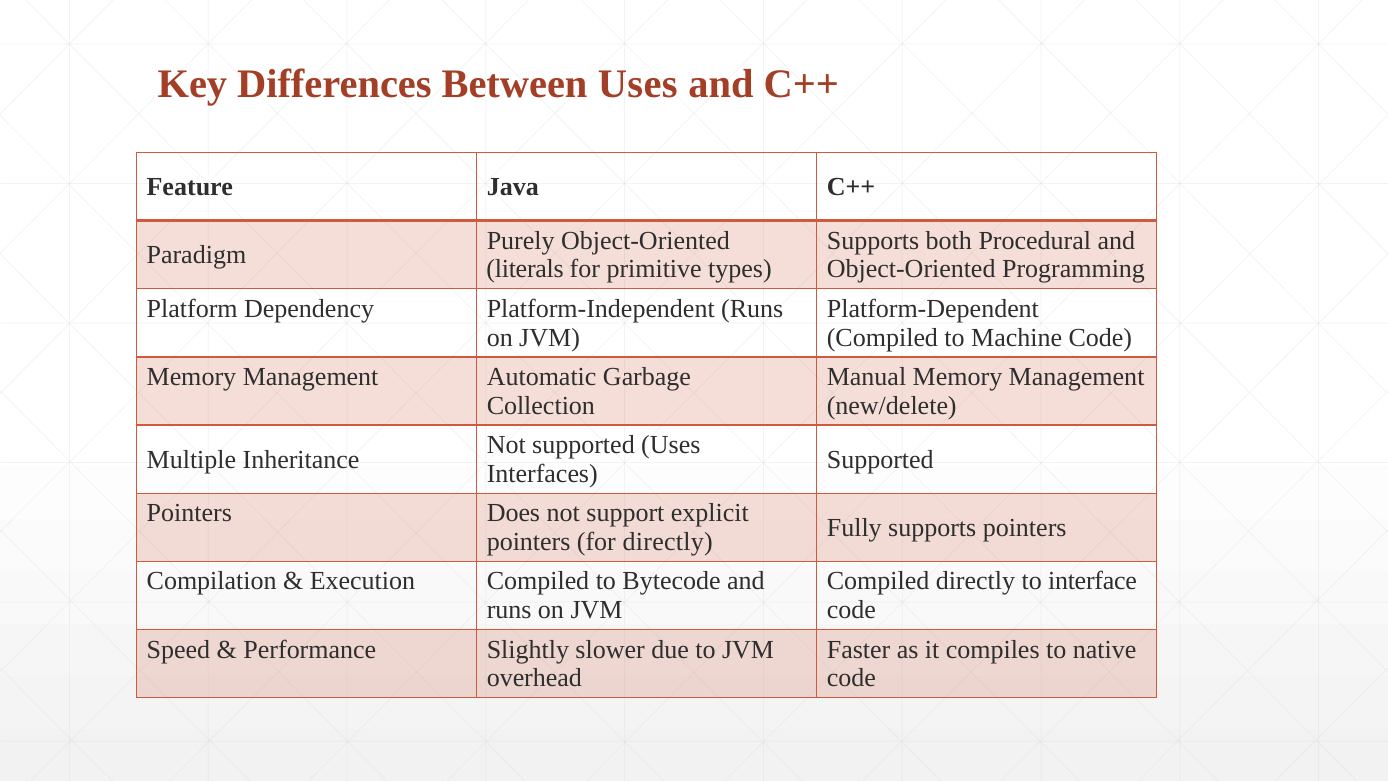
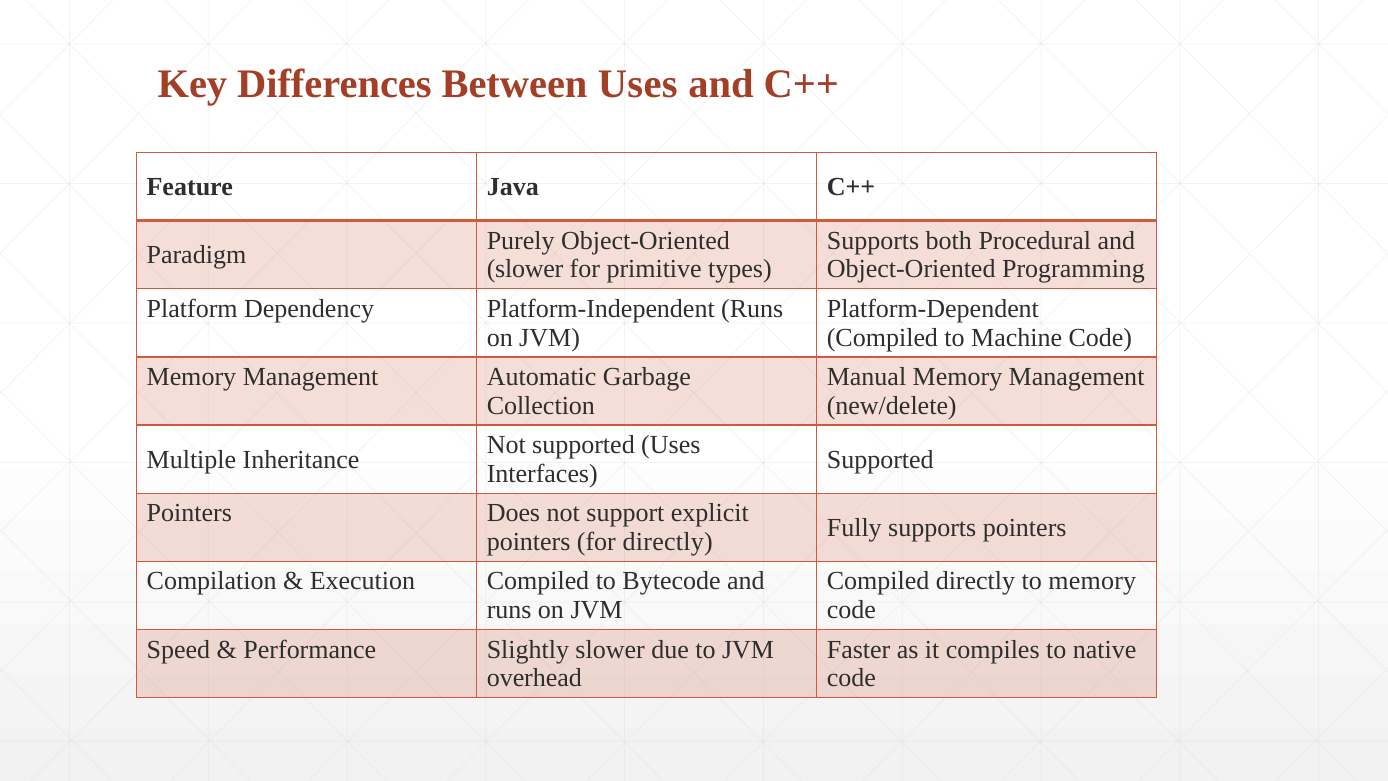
literals: literals -> slower (525, 269)
to interface: interface -> memory (1092, 581)
